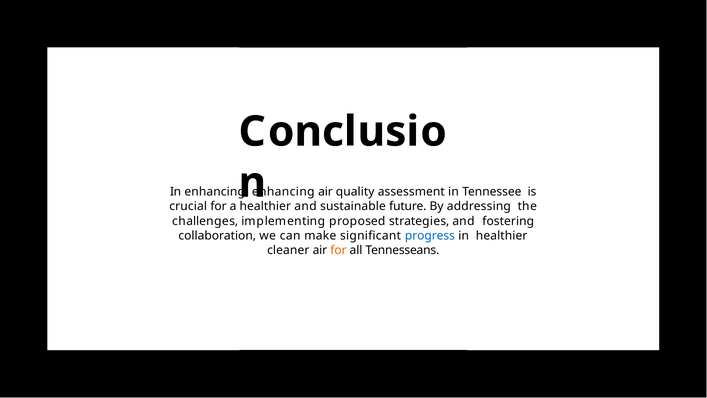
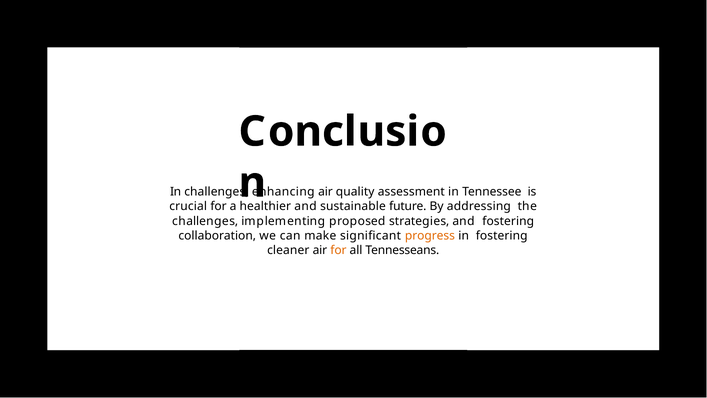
In enhancing: enhancing -> challenges (216, 192)
progress colour: blue -> orange (430, 236)
in healthier: healthier -> fostering (502, 236)
